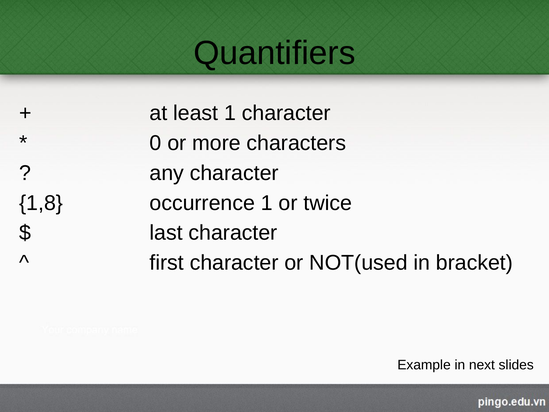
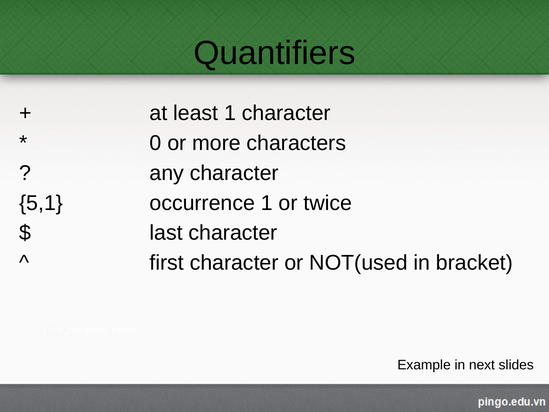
1,8: 1,8 -> 5,1 (41, 203)
